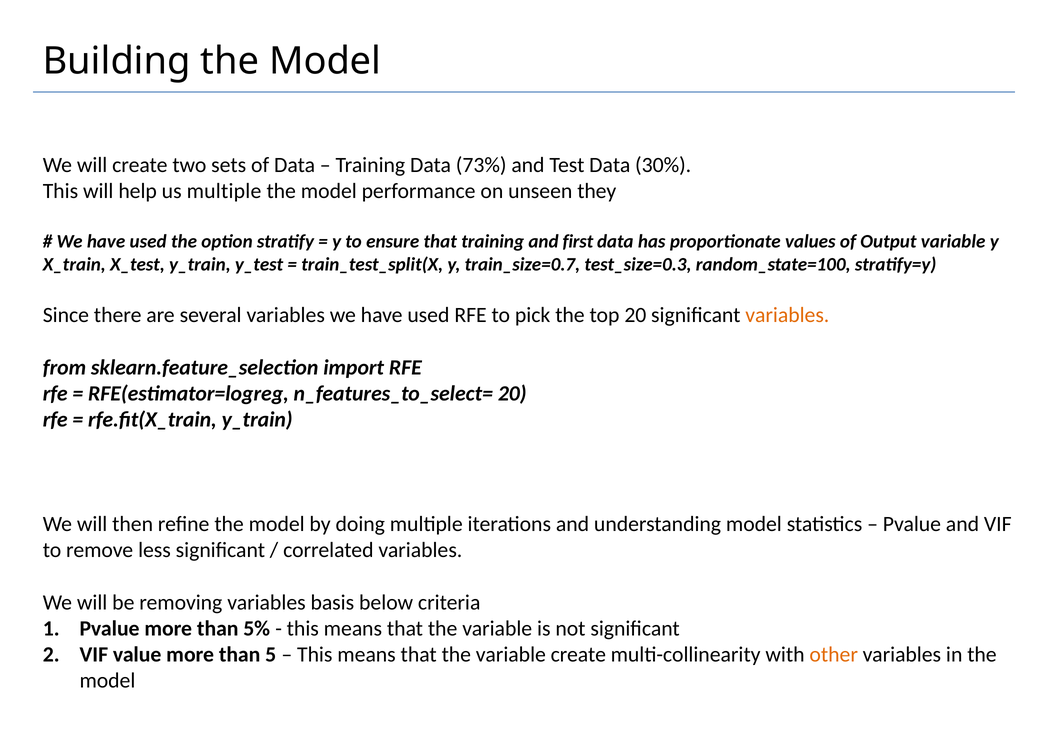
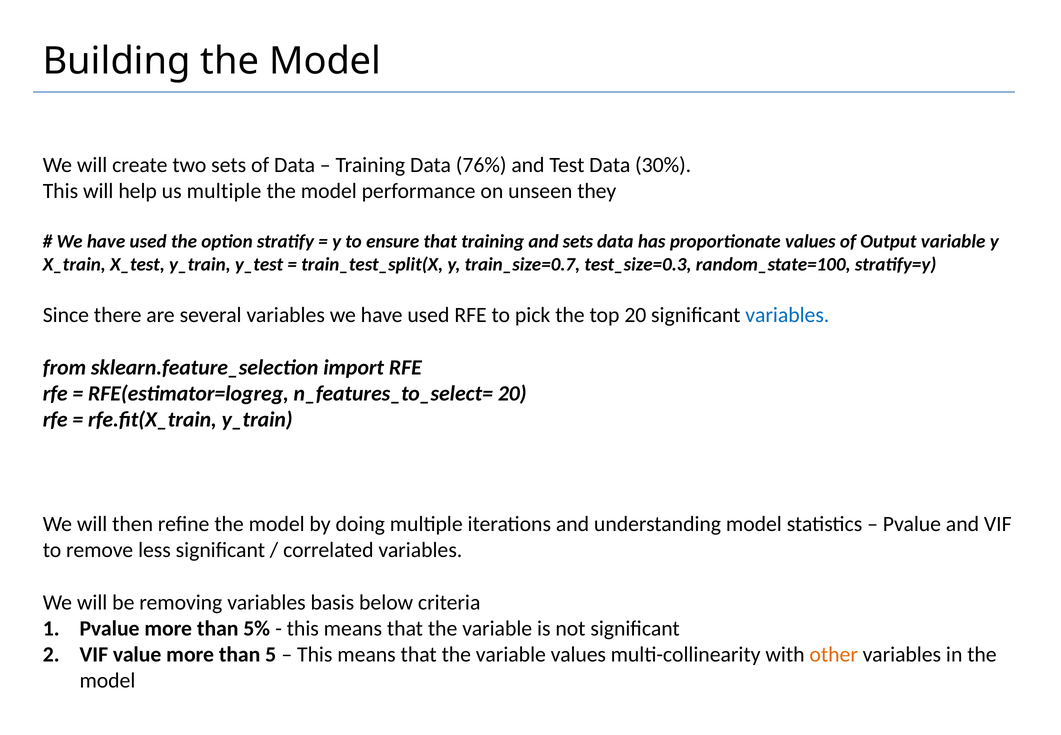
73%: 73% -> 76% (481, 165)
and first: first -> sets (578, 241)
variables colour: orange -> blue (787, 315)
variable create: create -> values (578, 654)
